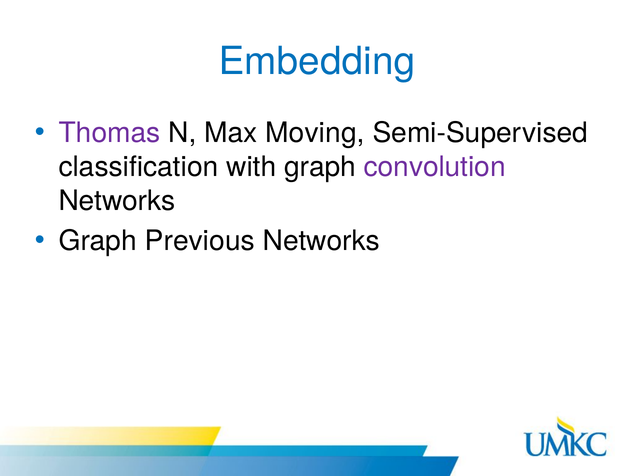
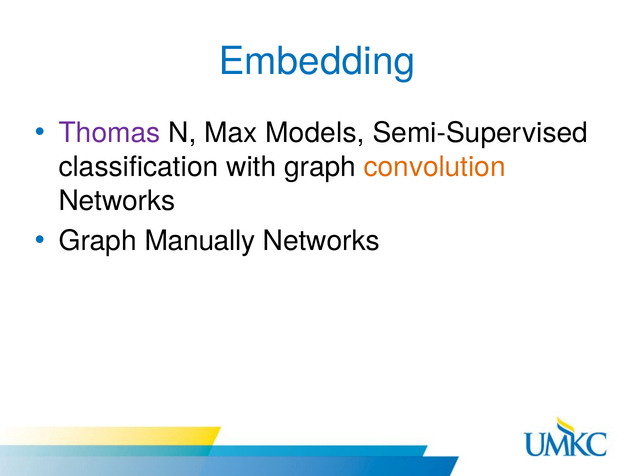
Moving: Moving -> Models (315, 133)
convolution colour: purple -> orange (435, 167)
Previous: Previous -> Manually (200, 241)
